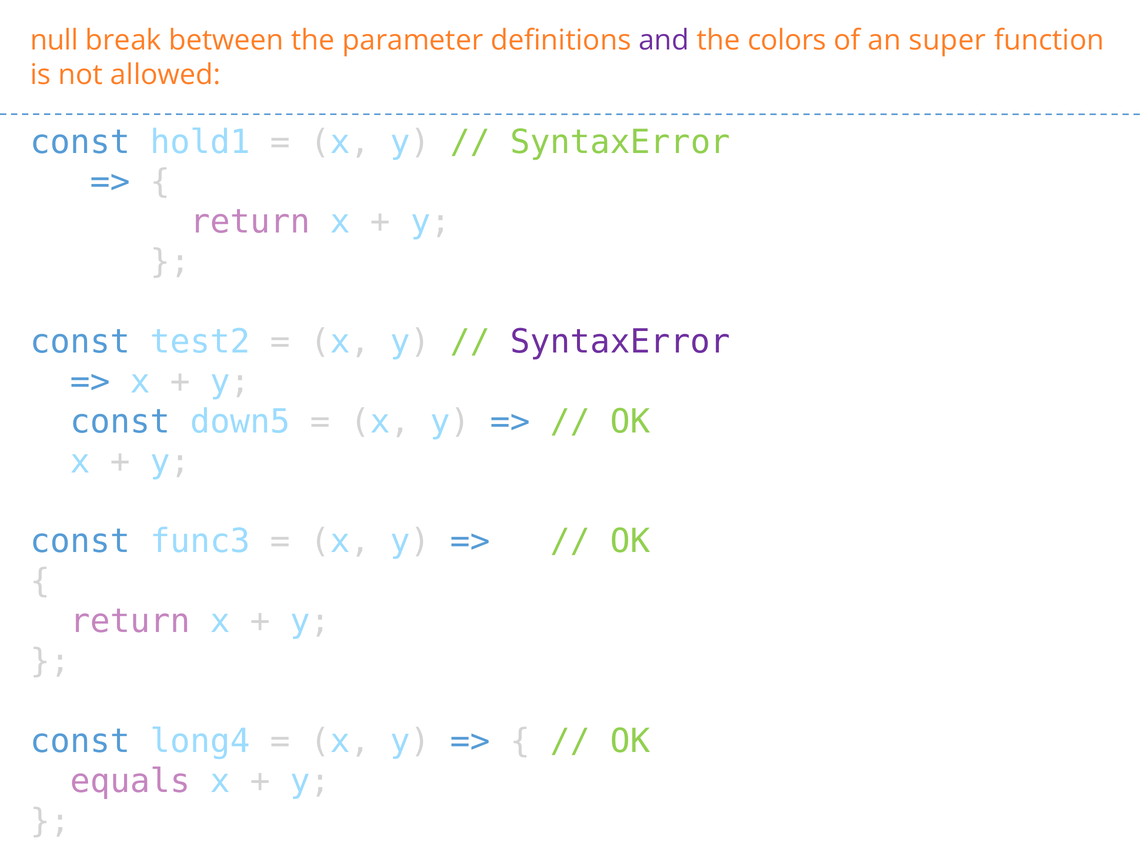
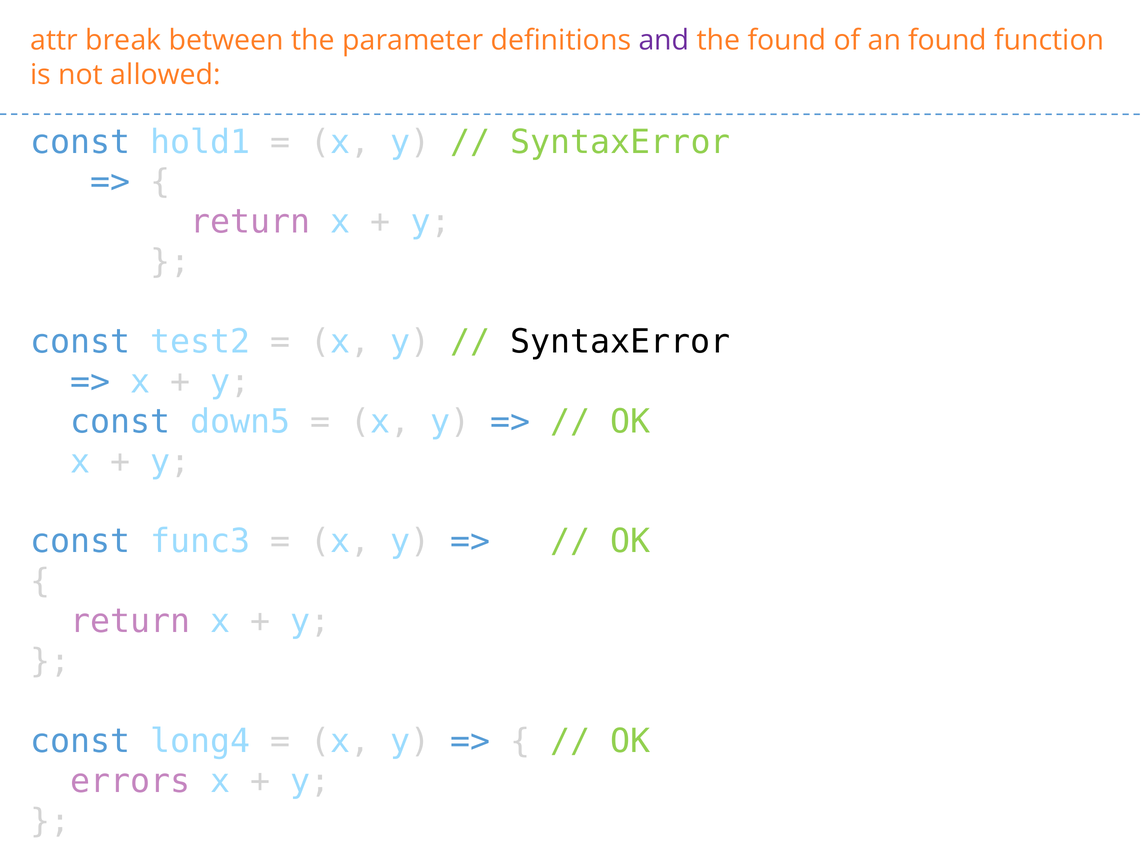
null: null -> attr (54, 40)
the colors: colors -> found (787, 40)
an super: super -> found (948, 40)
SyntaxError colour: purple -> black (620, 342)
equals: equals -> errors (130, 781)
